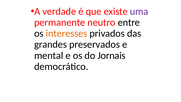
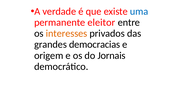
uma colour: purple -> blue (139, 11)
neutro: neutro -> eleitor (101, 22)
preservados: preservados -> democracias (95, 44)
mental: mental -> origem (49, 55)
